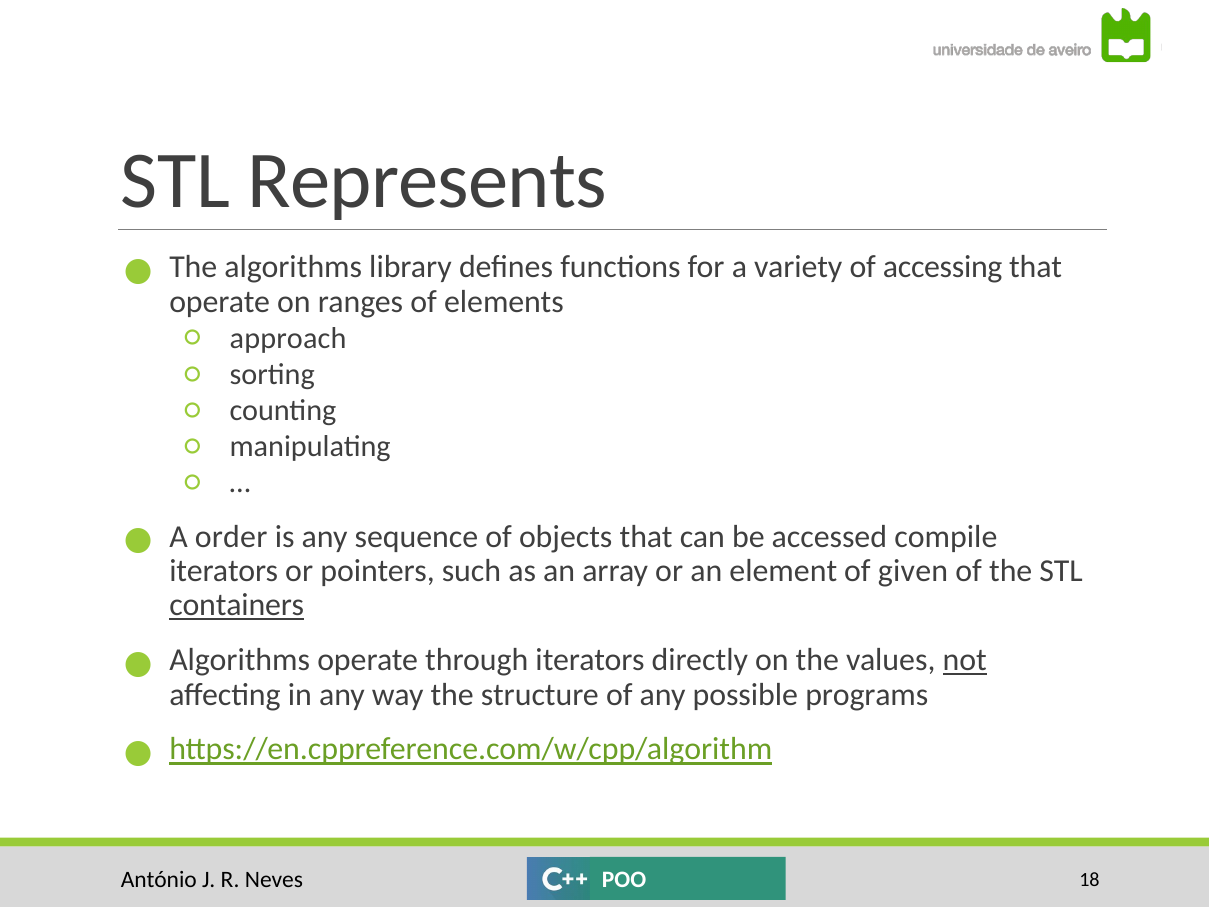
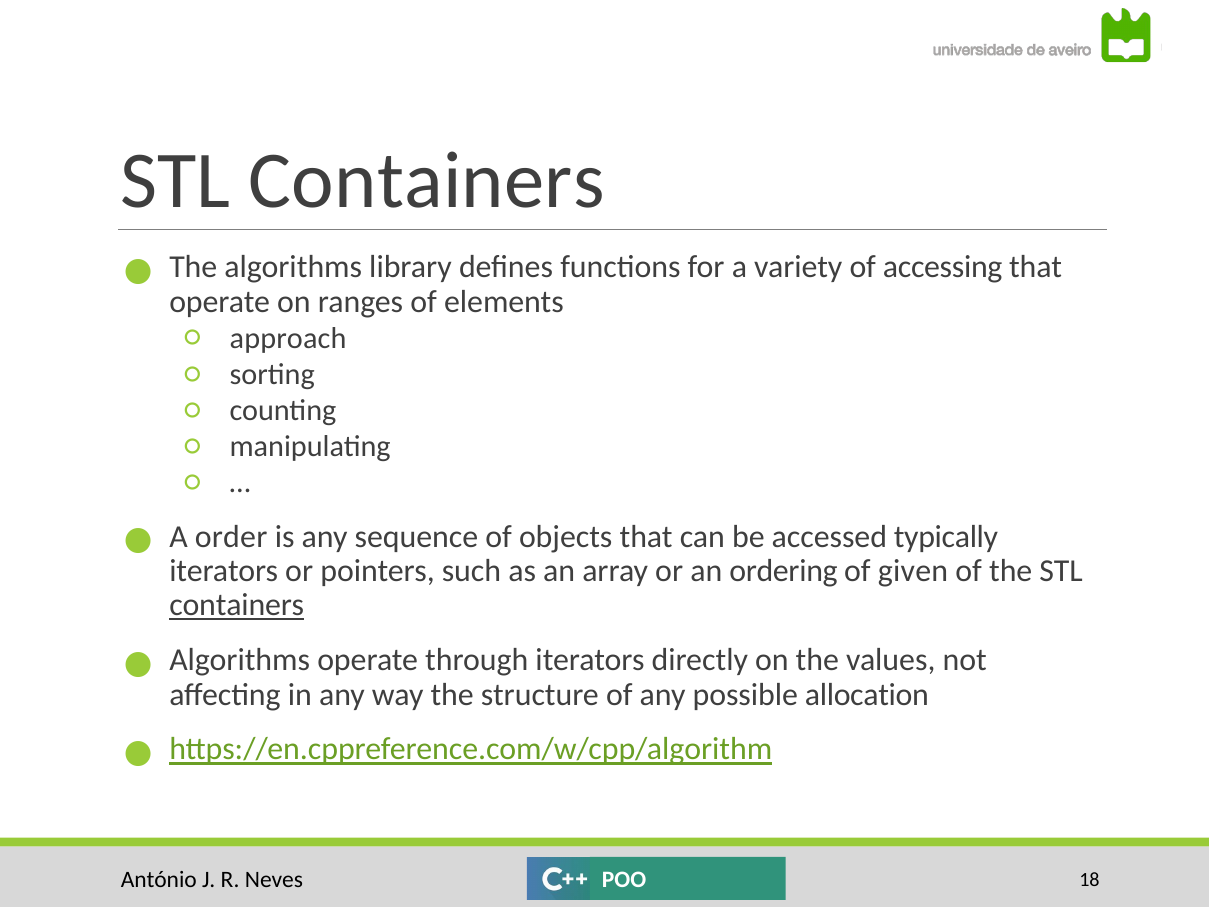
Represents: Represents -> Containers (427, 181)
compile: compile -> typically (946, 536)
element: element -> ordering (783, 571)
not underline: present -> none (965, 660)
programs: programs -> allocation (867, 694)
